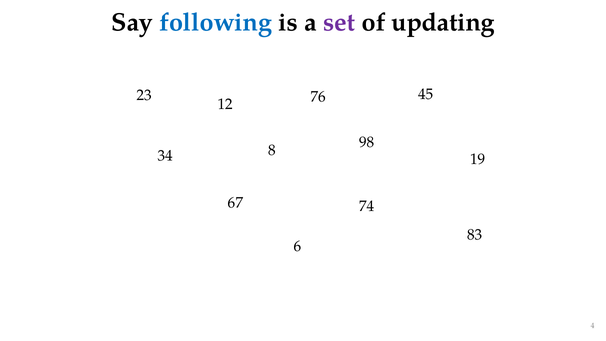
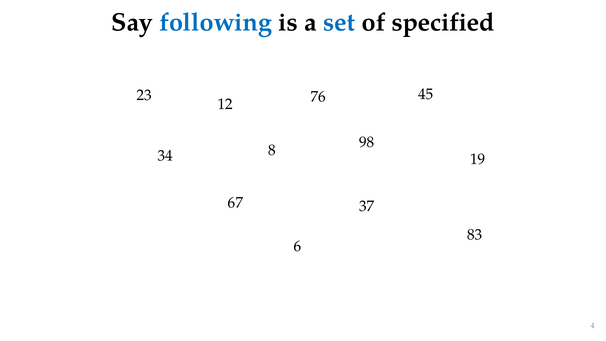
set colour: purple -> blue (339, 22)
updating: updating -> specified (443, 22)
74: 74 -> 37 (367, 206)
